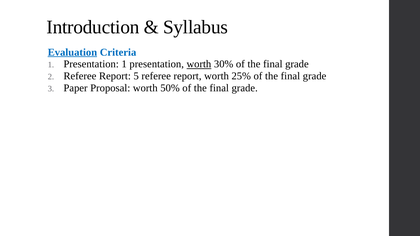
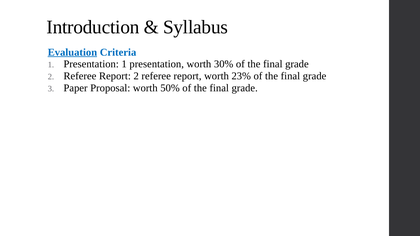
worth underline: present -> none (199, 64)
Report 5: 5 -> 2 (136, 76)
25%: 25% -> 23% (241, 76)
